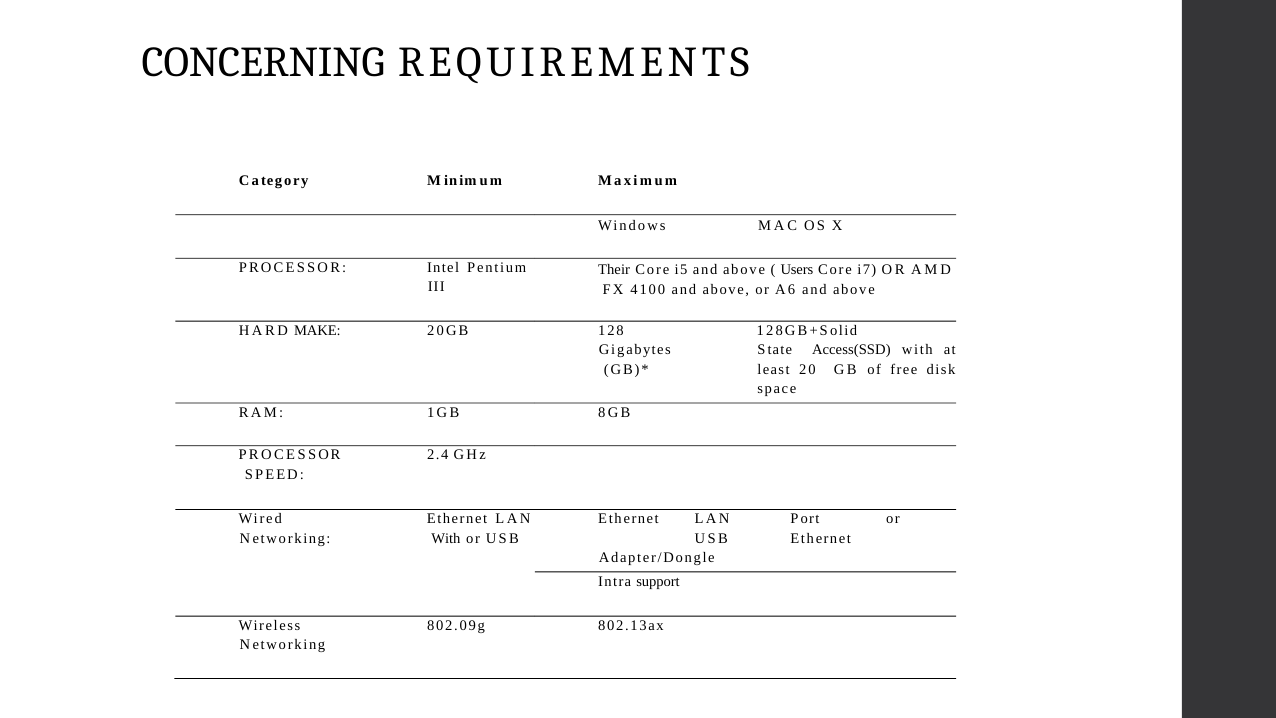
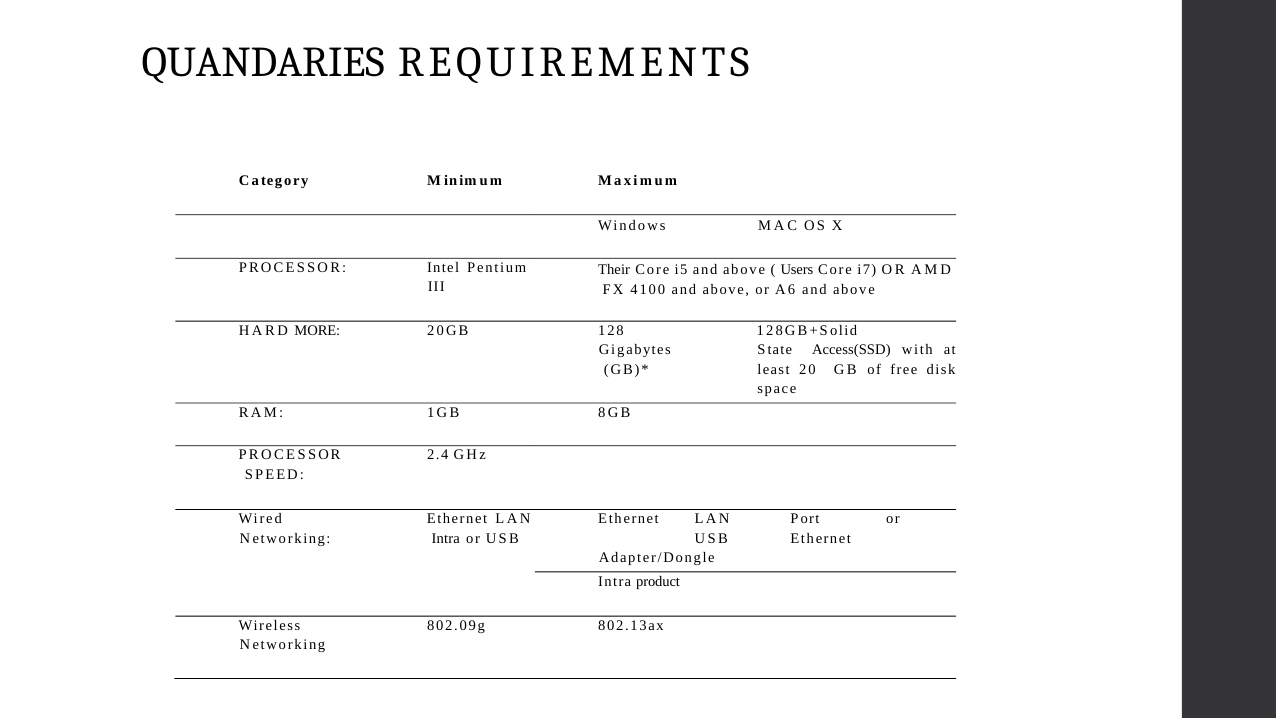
CONCERNING: CONCERNING -> QUANDARIES (263, 63)
MAKE: MAKE -> MORE (317, 330)
With: With -> Intra (446, 538)
support: support -> product (658, 581)
